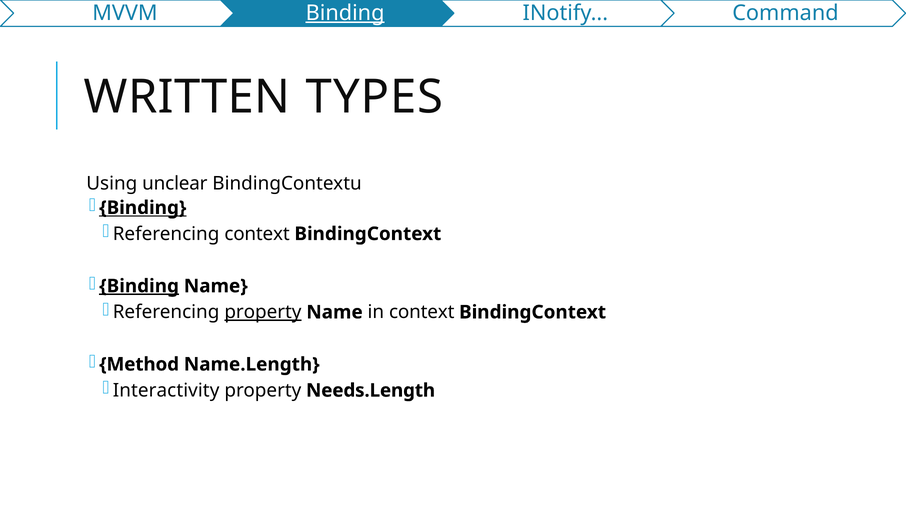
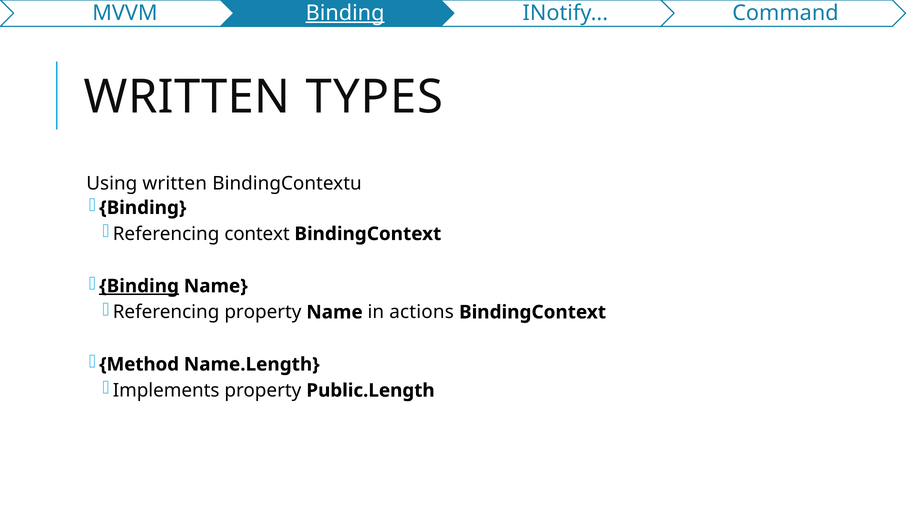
Using unclear: unclear -> written (175, 183)
Binding underline: present -> none (143, 208)
property underline: present -> none (263, 312)
in context: context -> actions (422, 312)
Interactivity: Interactivity -> Implements (166, 390)
Needs.Length: Needs.Length -> Public.Length (370, 390)
